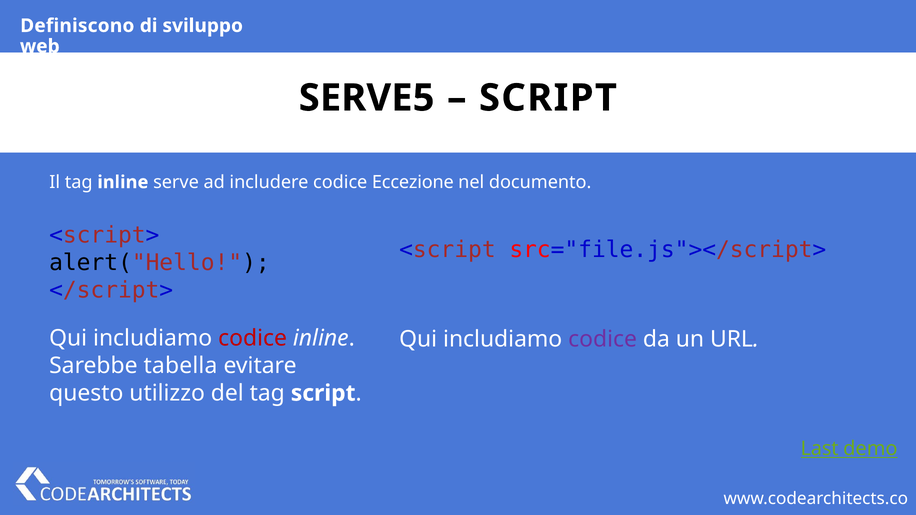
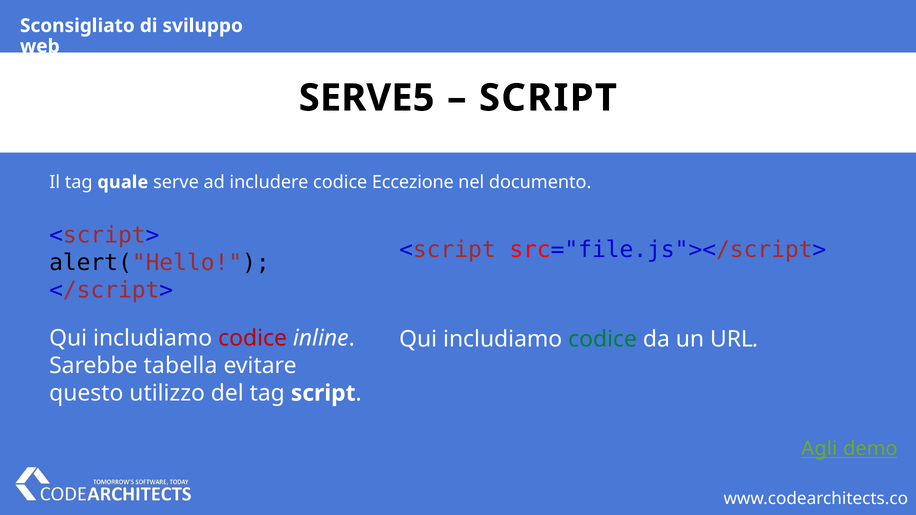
Definiscono: Definiscono -> Sconsigliato (77, 26)
tag inline: inline -> quale (123, 182)
codice colour: purple -> green (603, 339)
Last: Last -> Agli (819, 449)
